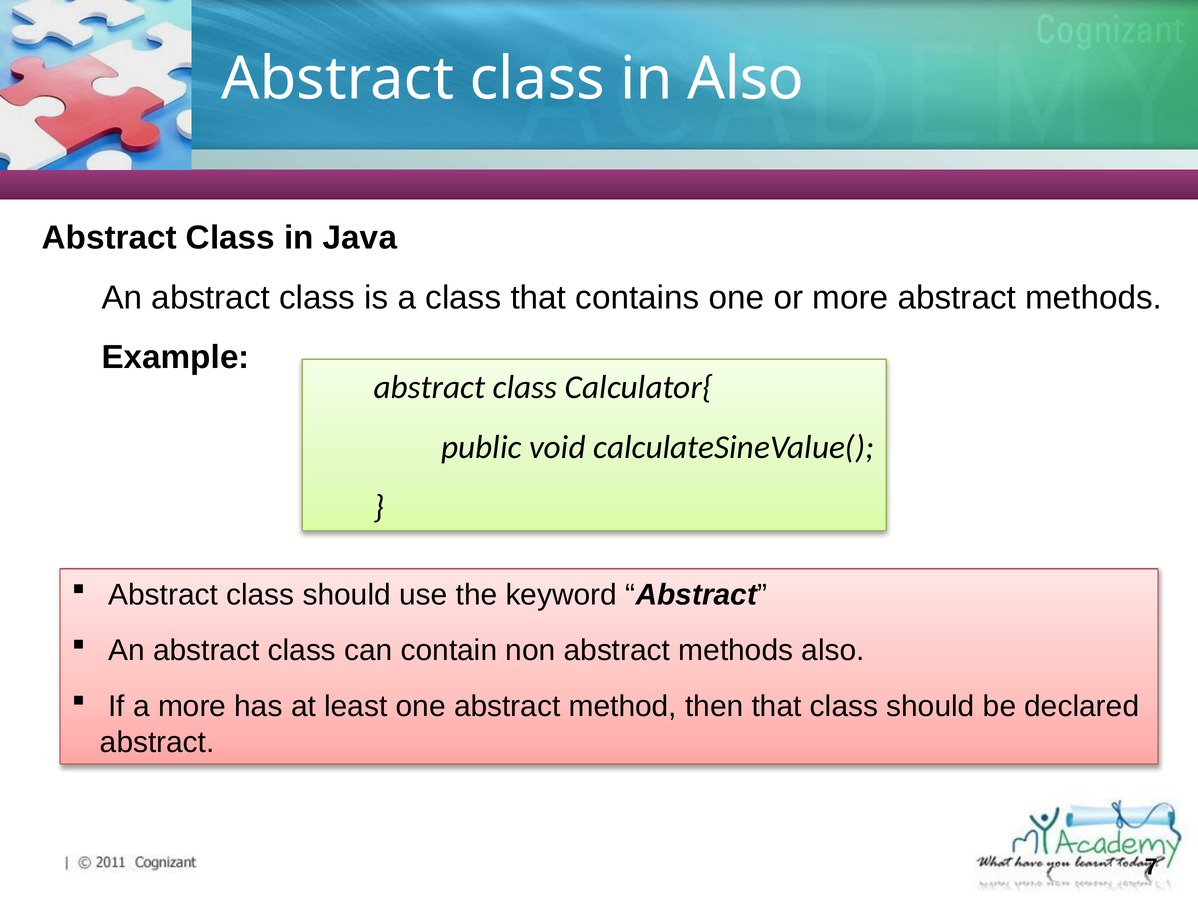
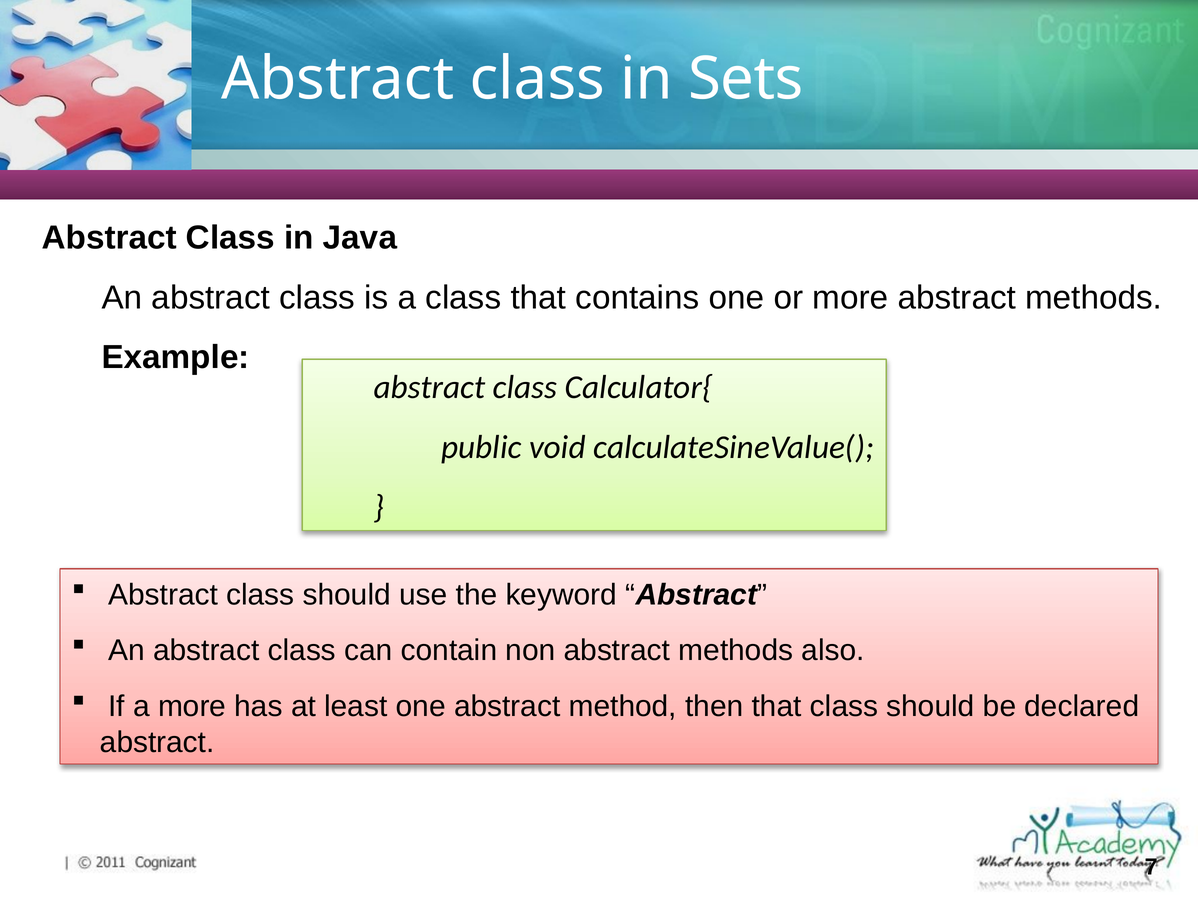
in Also: Also -> Sets (746, 79)
